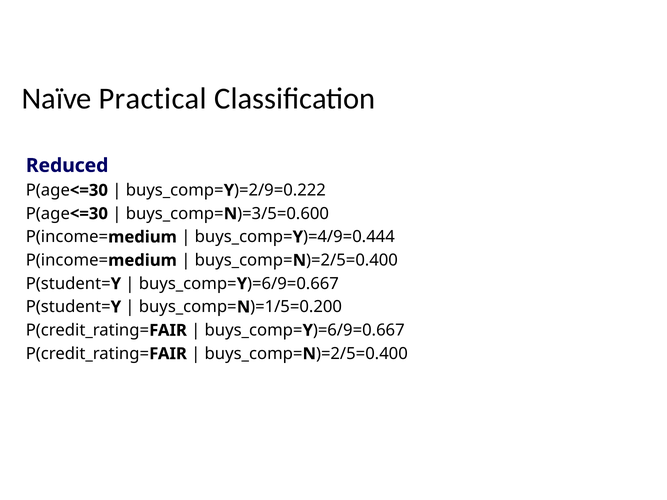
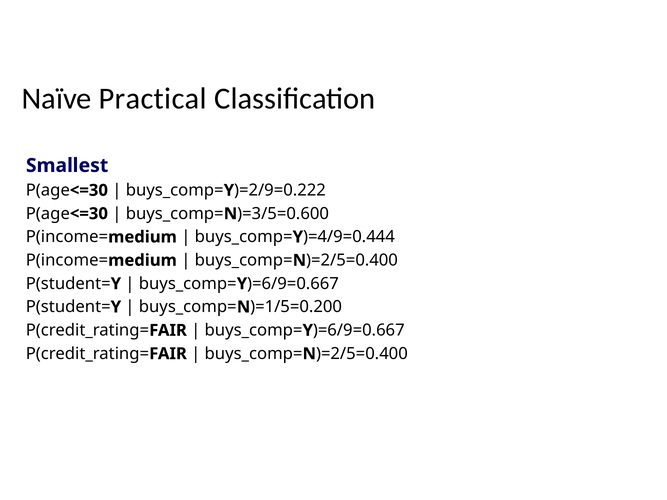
Reduced: Reduced -> Smallest (67, 166)
